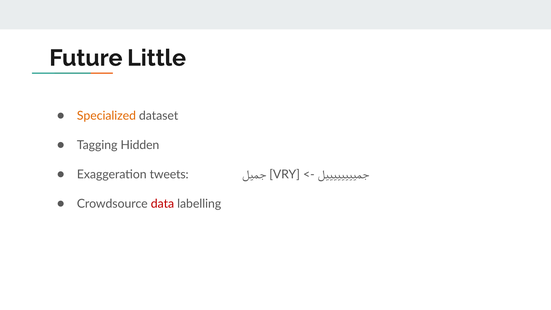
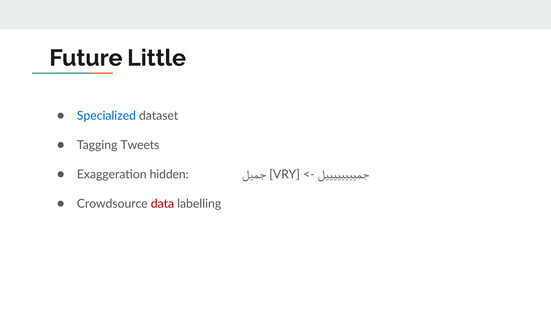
Specialized colour: orange -> blue (106, 116)
Hidden: Hidden -> Tweets (140, 145)
tweets: tweets -> hidden (169, 174)
